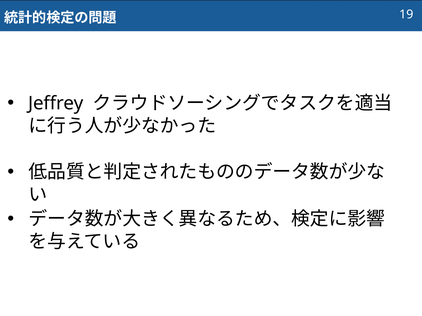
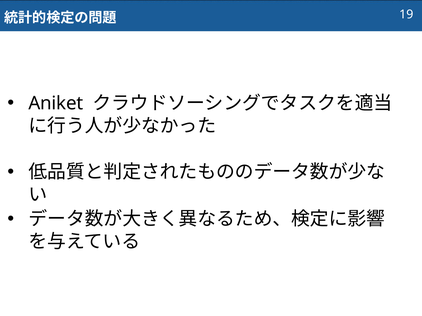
Jeffrey: Jeffrey -> Aniket (56, 104)
